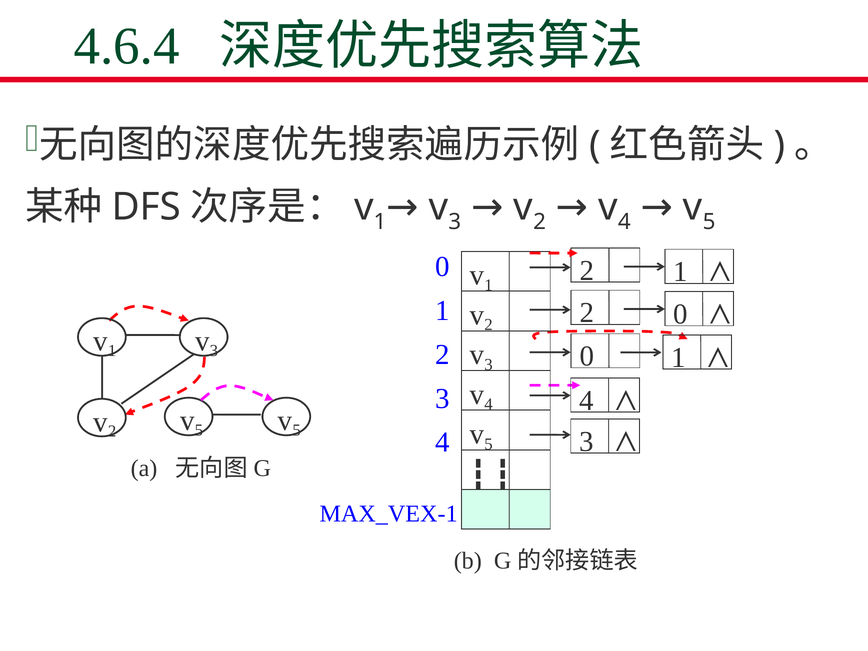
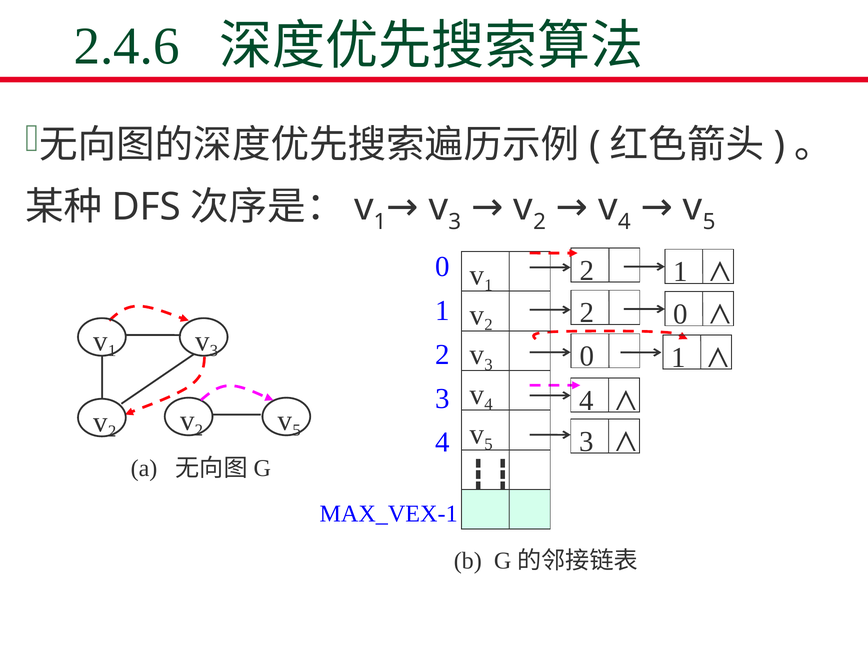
4.6.4: 4.6.4 -> 2.4.6 (127, 46)
5: 5 -> 2 (199, 430)
